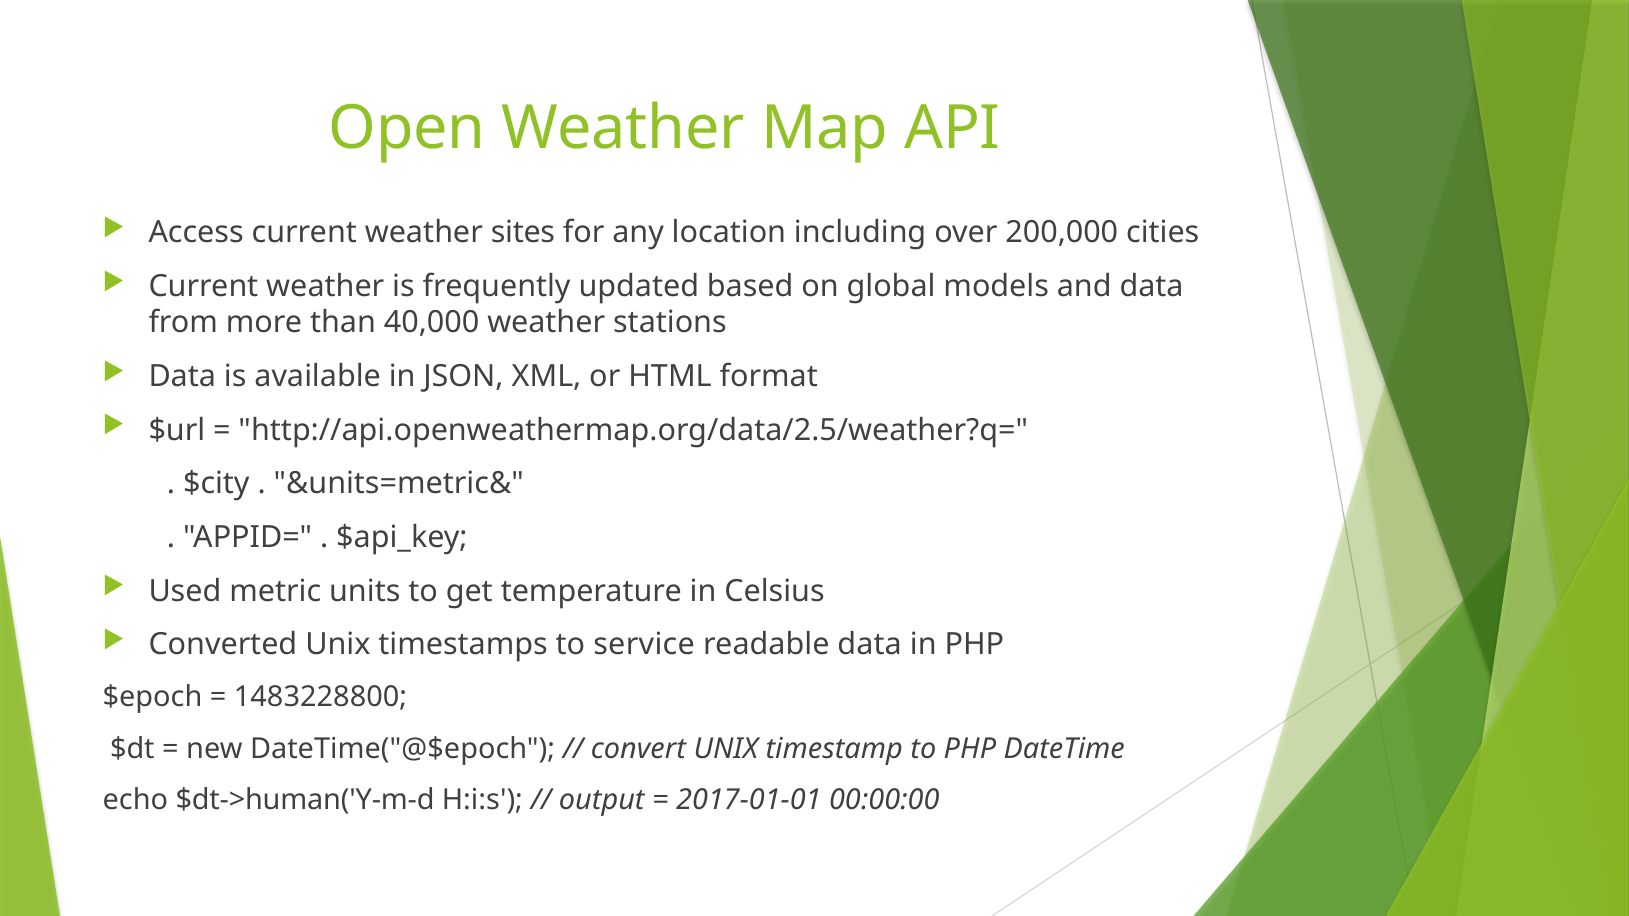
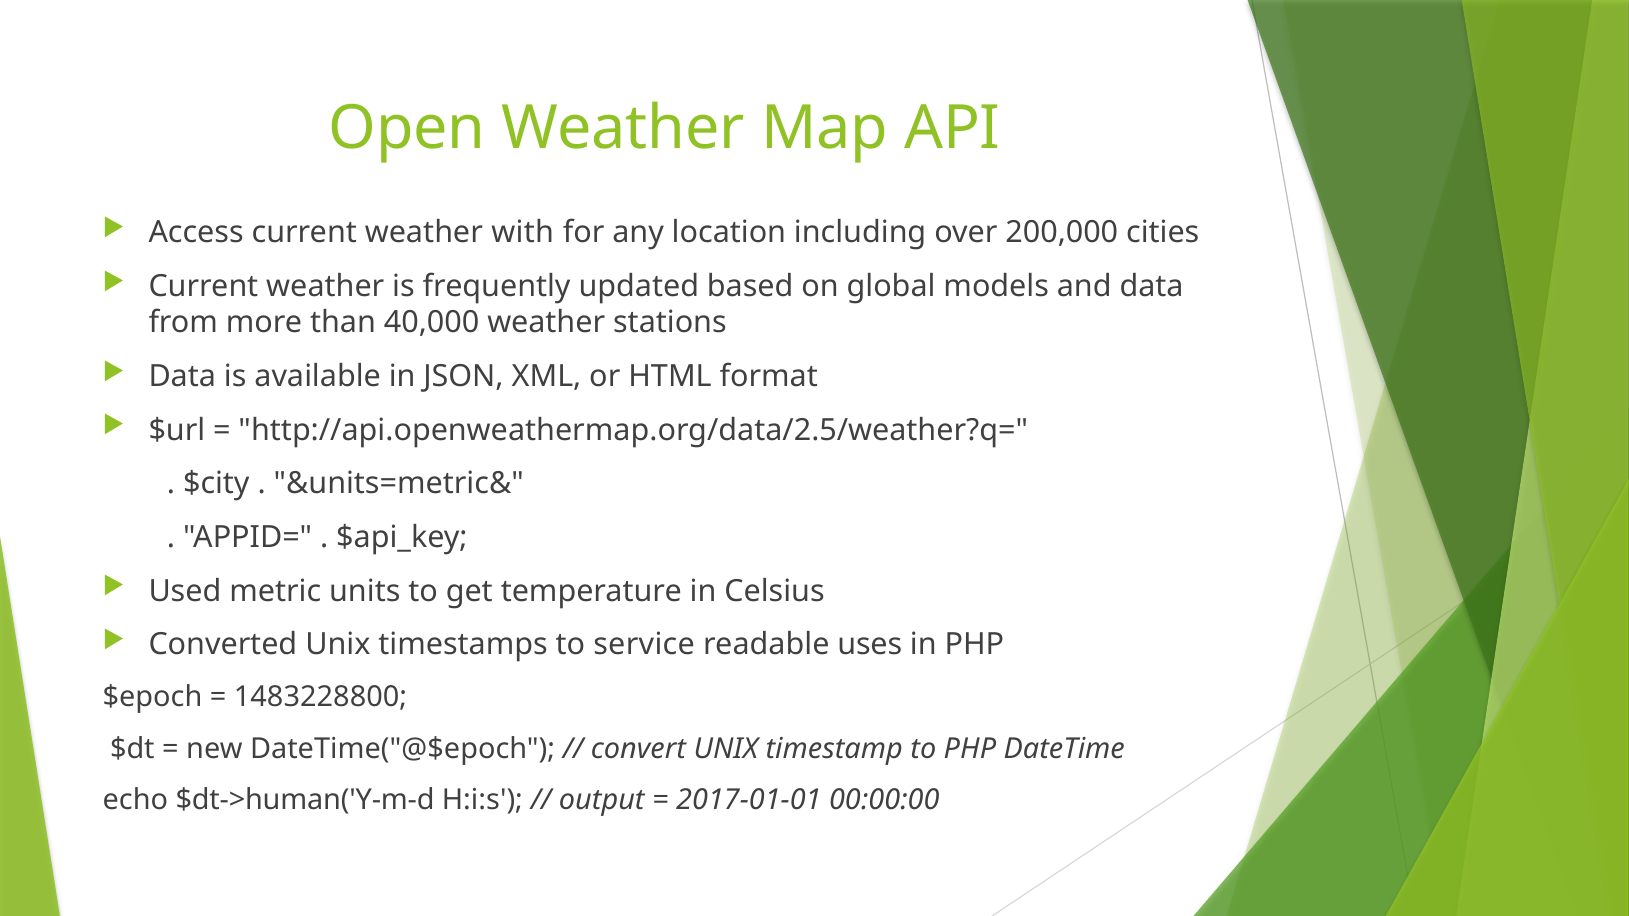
sites: sites -> with (523, 233)
readable data: data -> uses (870, 645)
